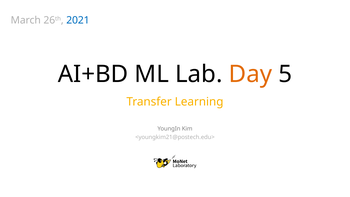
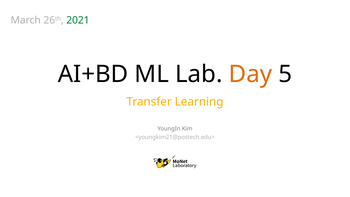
2021 colour: blue -> green (78, 20)
